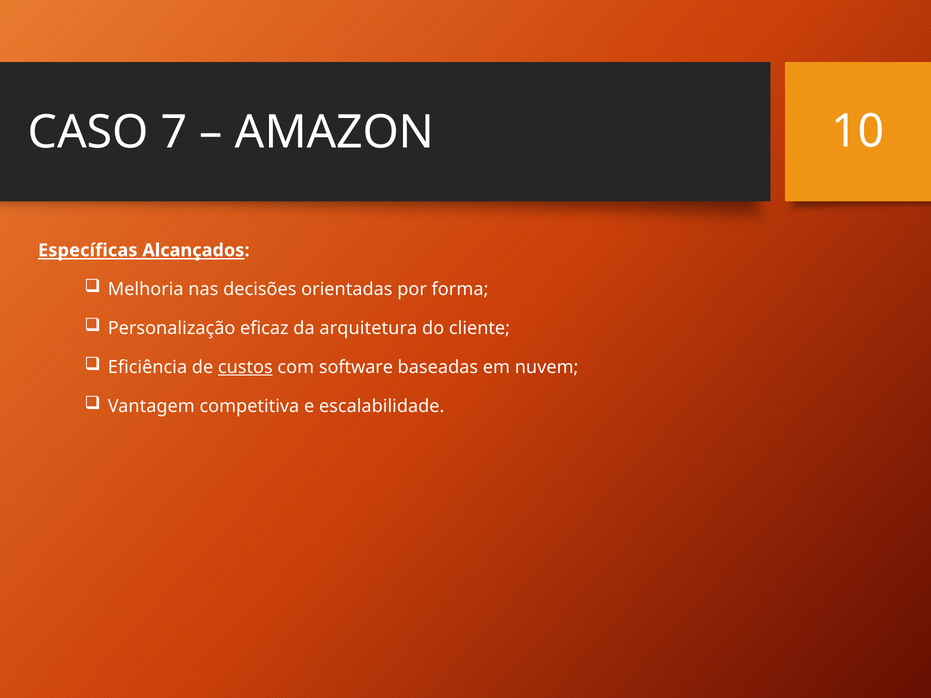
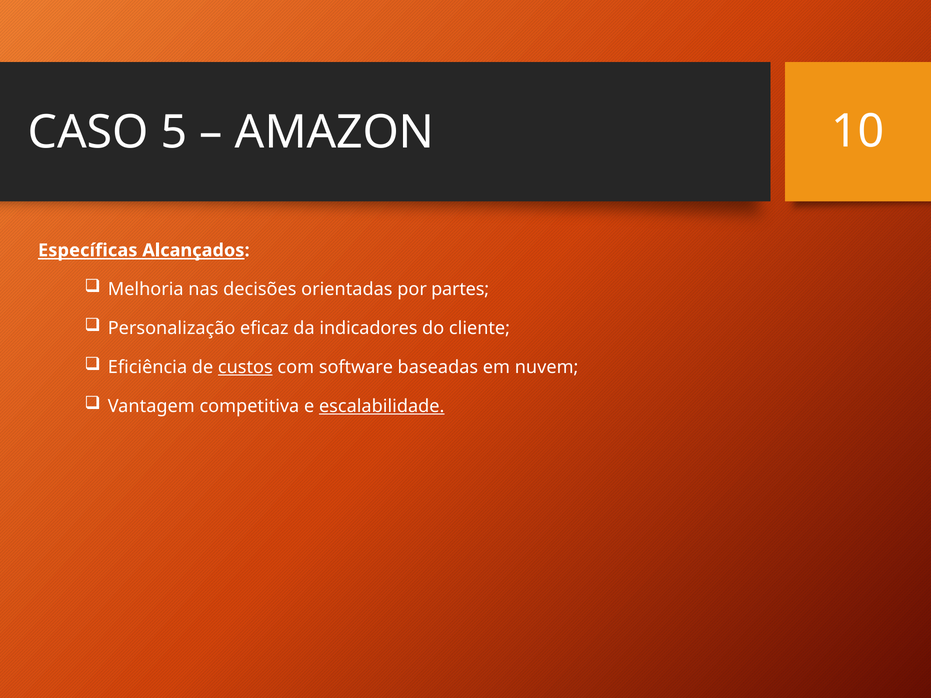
7: 7 -> 5 (174, 132)
forma: forma -> partes (460, 289)
arquitetura: arquitetura -> indicadores (368, 328)
escalabilidade underline: none -> present (382, 407)
